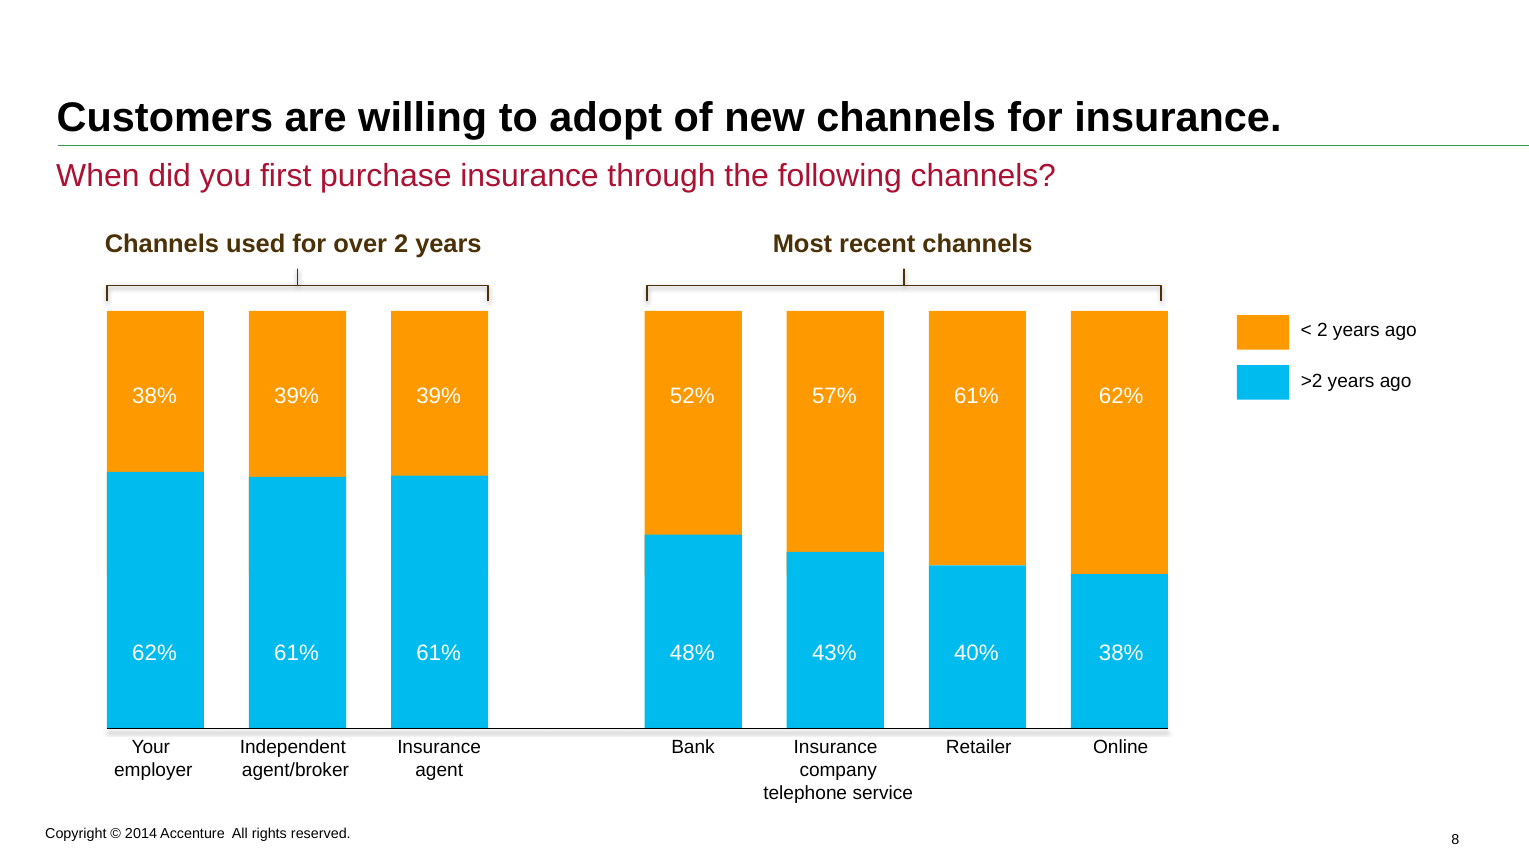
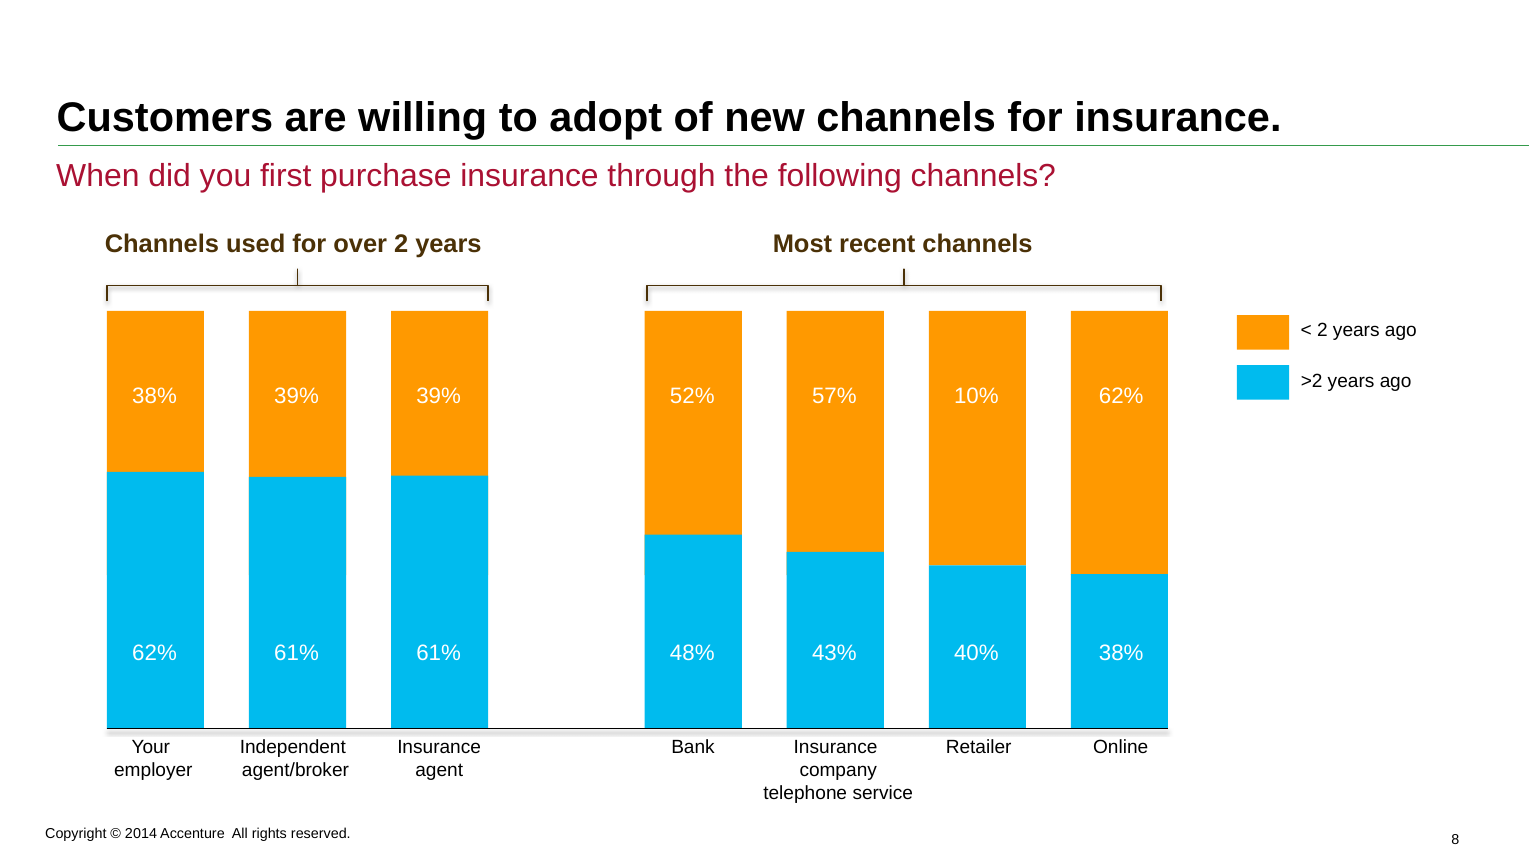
61%: 61% -> 10% (976, 396)
